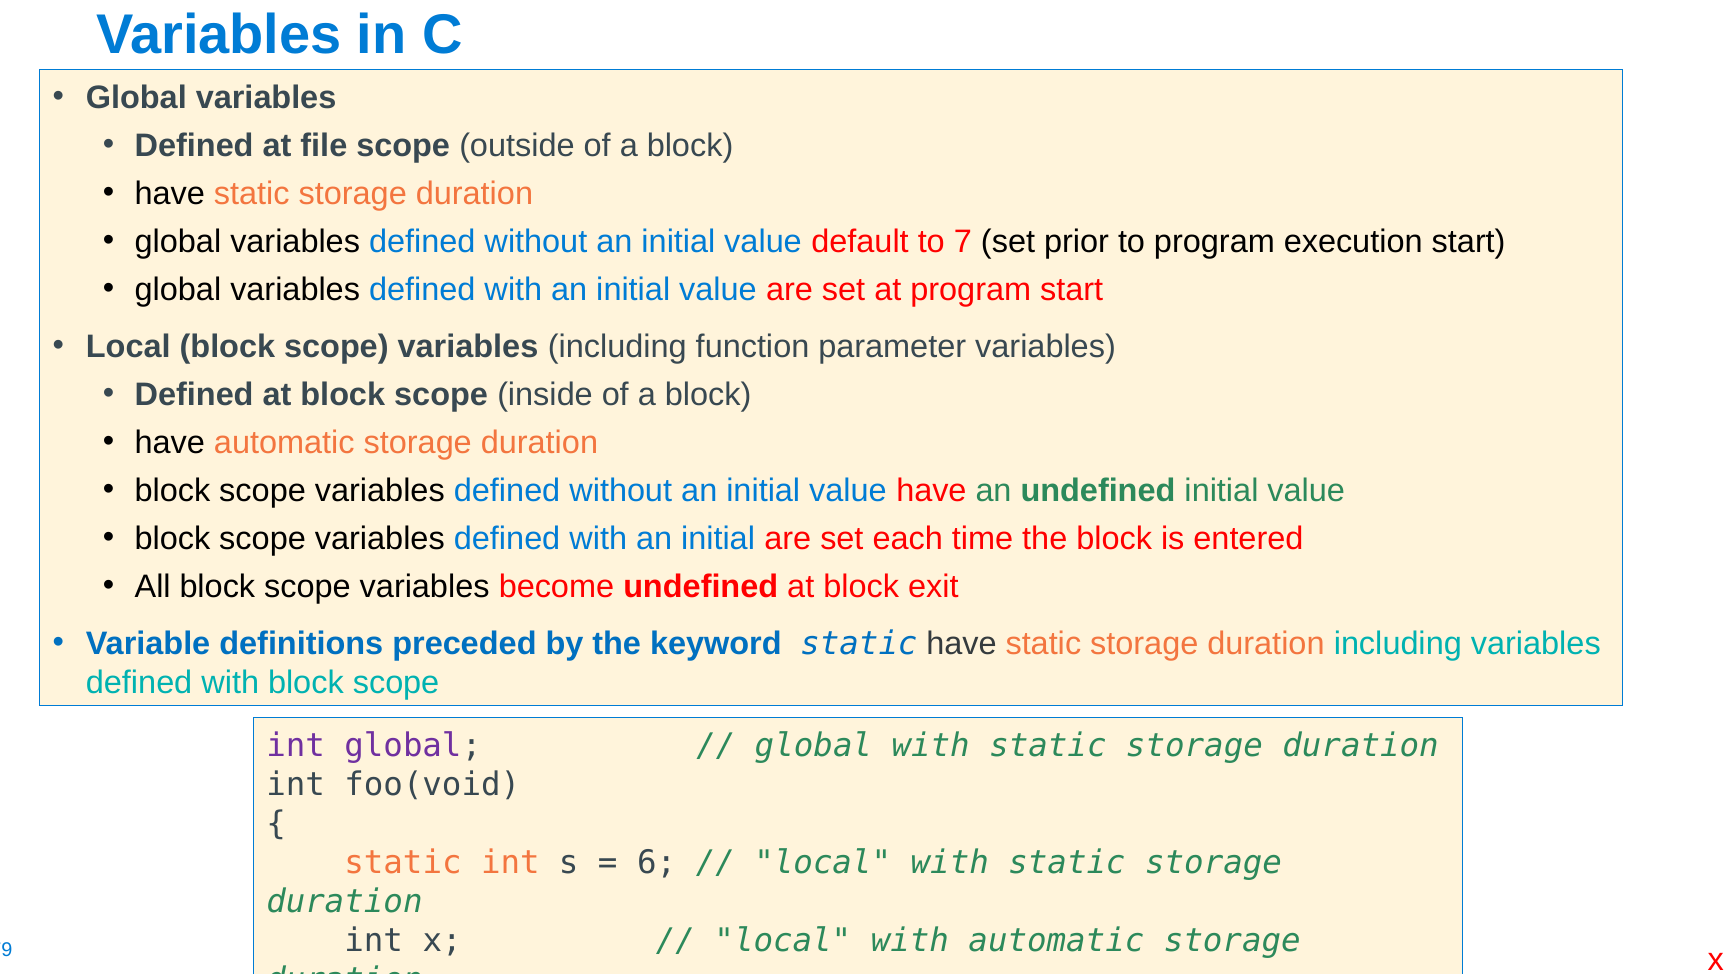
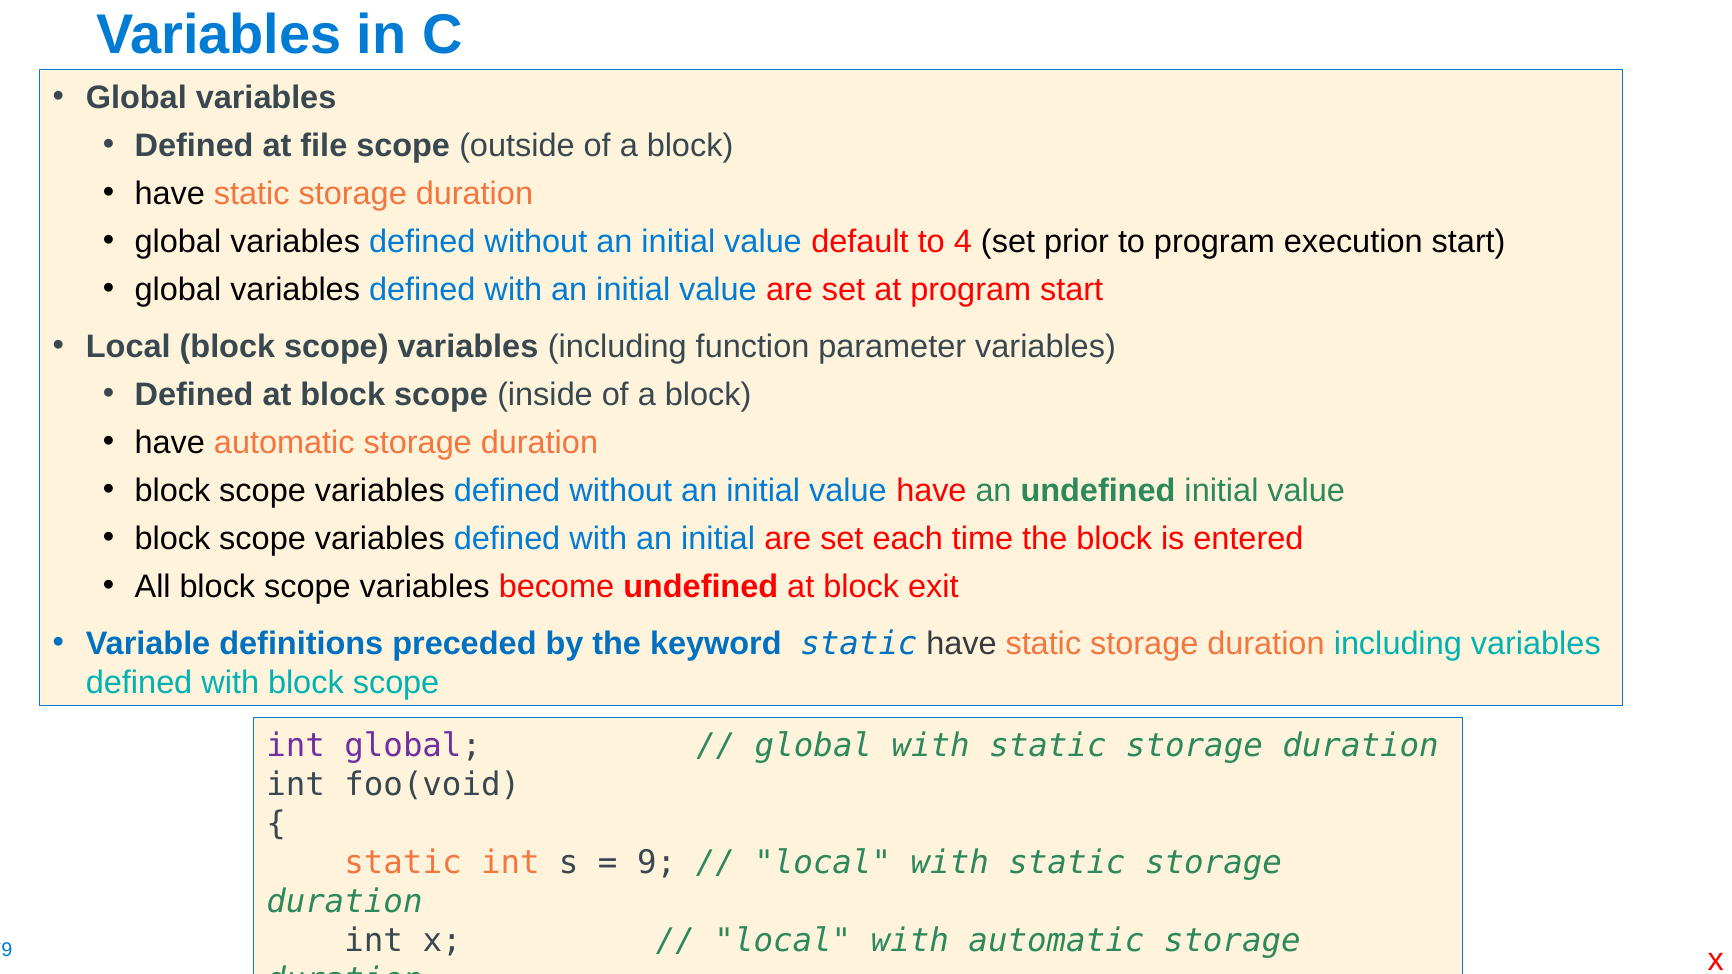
7: 7 -> 4 (963, 242)
6: 6 -> 9 (657, 863)
